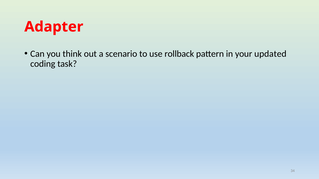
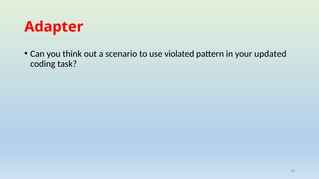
rollback: rollback -> violated (179, 54)
